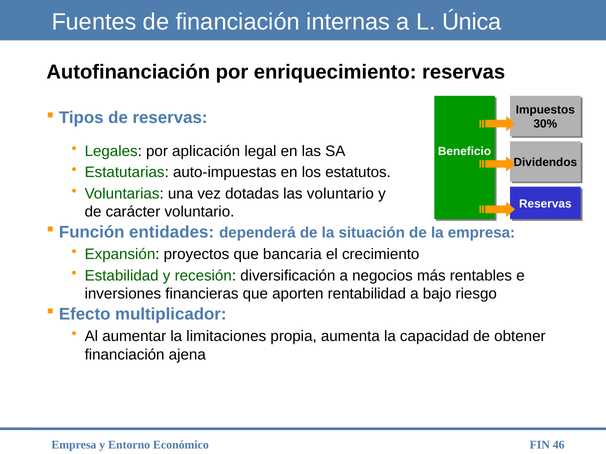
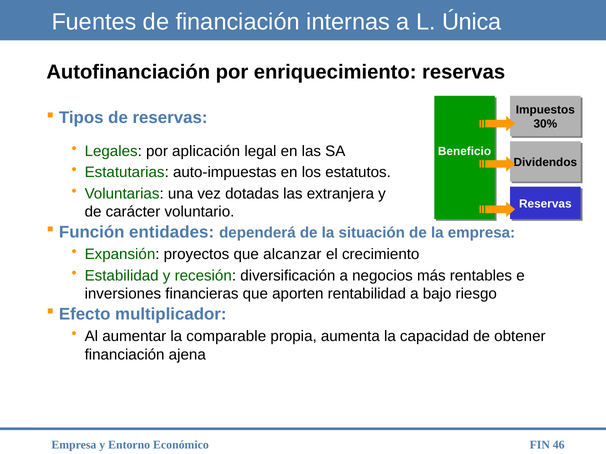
las voluntario: voluntario -> extranjera (340, 194)
bancaria: bancaria -> alcanzar (292, 255)
limitaciones: limitaciones -> comparable (226, 337)
